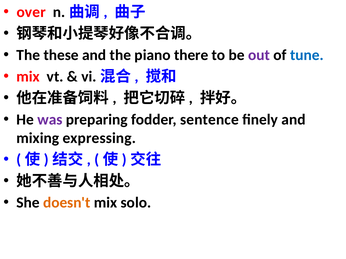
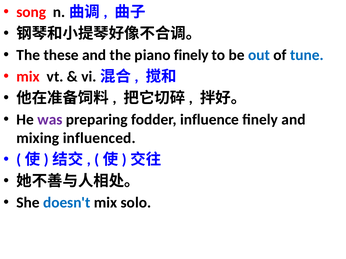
over: over -> song (31, 12)
piano there: there -> finely (191, 55)
out colour: purple -> blue (259, 55)
sentence: sentence -> influence (210, 120)
expressing: expressing -> influenced (99, 138)
doesn't colour: orange -> blue (67, 203)
